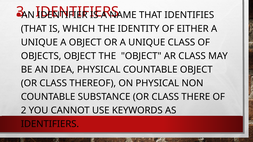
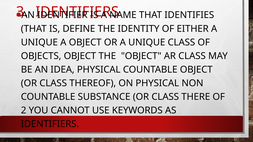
WHICH: WHICH -> DEFINE (79, 29)
